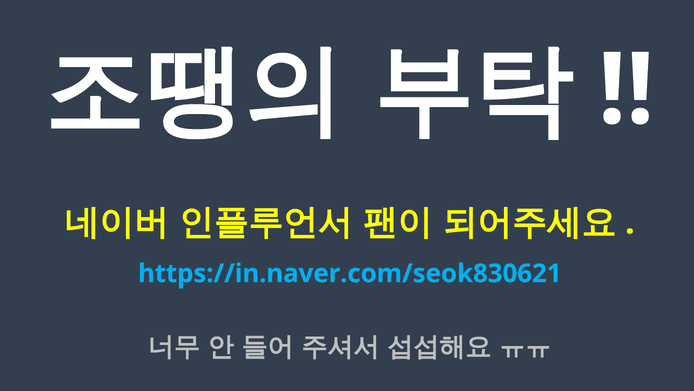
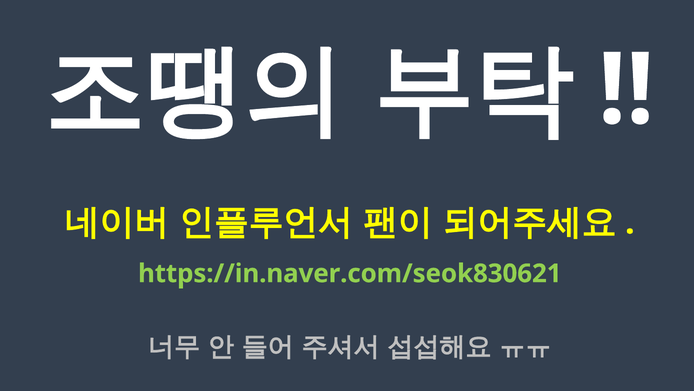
https://in.naver.com/seok830621 colour: light blue -> light green (350, 273)
